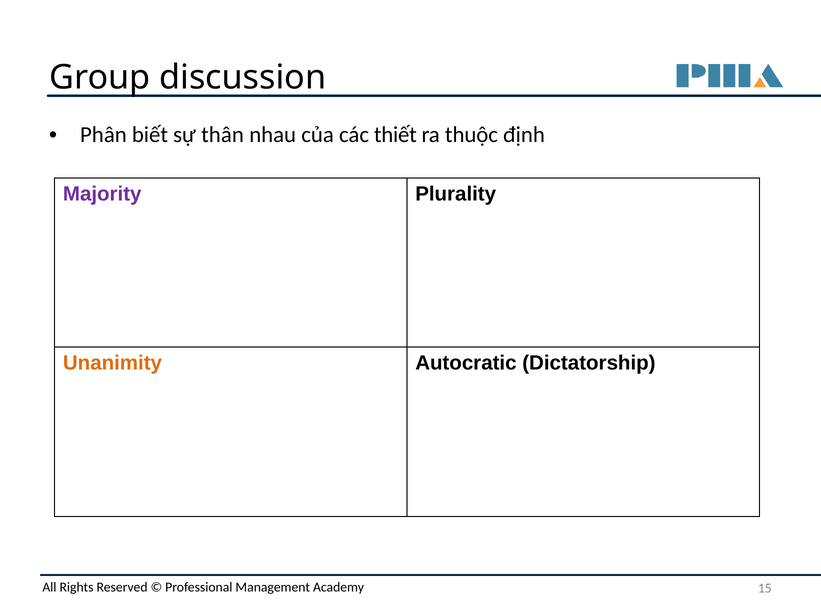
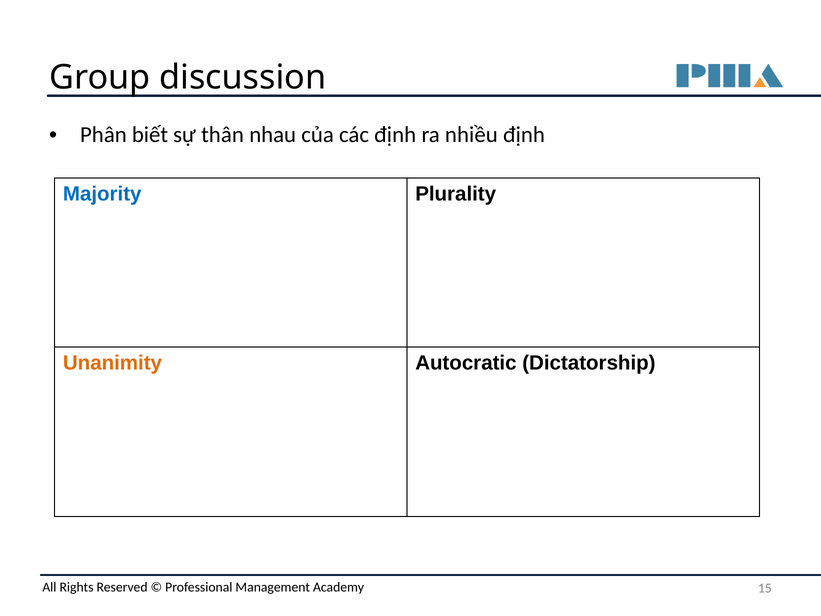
các thiết: thiết -> định (395, 135)
thuộc: thuộc -> nhiều (471, 135)
Majority colour: purple -> blue (102, 194)
